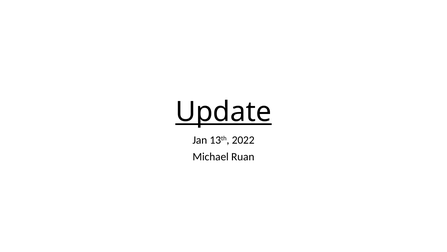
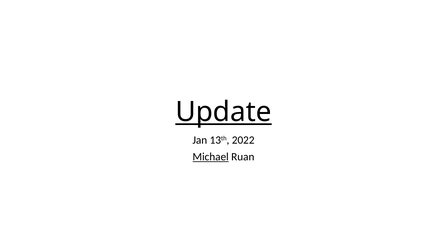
Michael underline: none -> present (211, 156)
